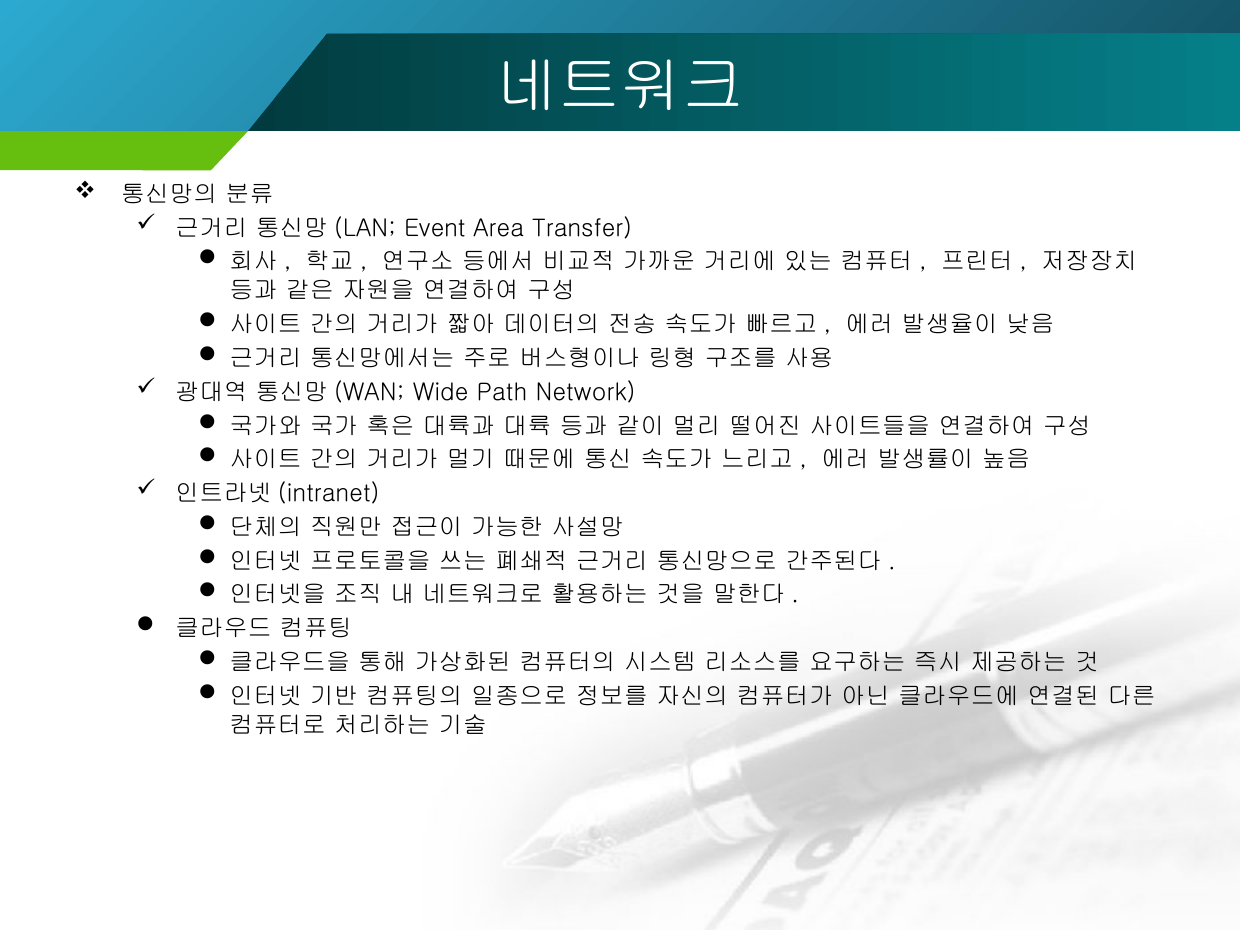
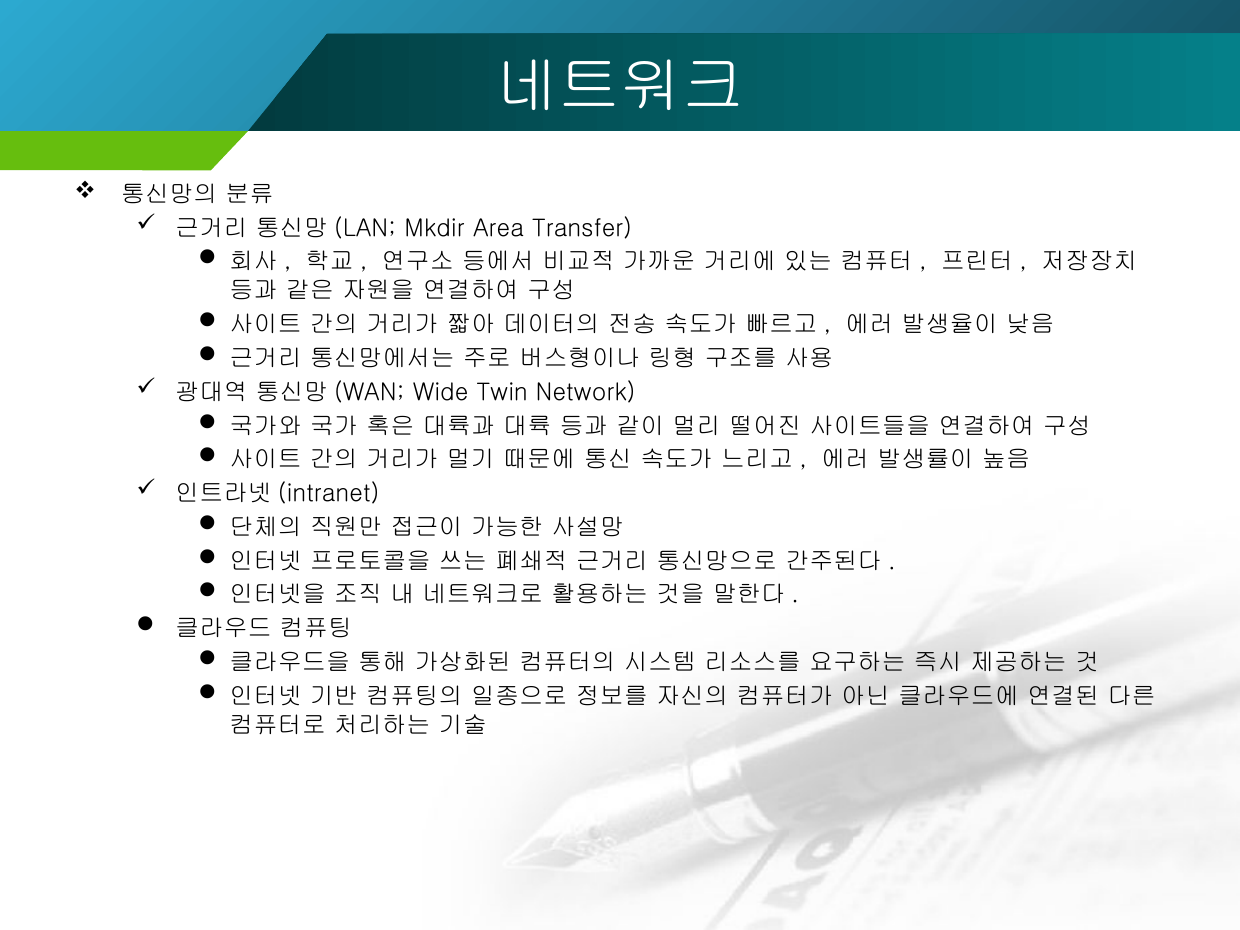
Event: Event -> Mkdir (435, 228)
Path: Path -> Twin (502, 392)
